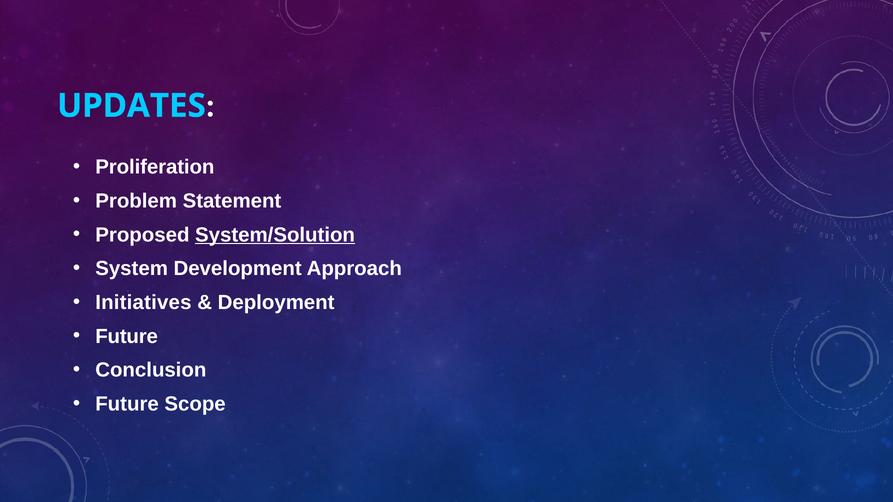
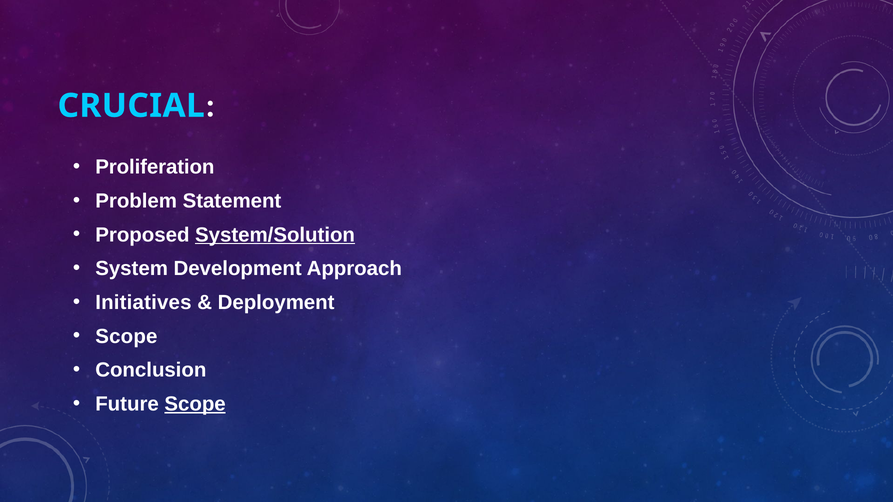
UPDATES: UPDATES -> CRUCIAL (131, 106)
Future: Future -> Scope (126, 336)
Scope underline: none -> present (195, 404)
